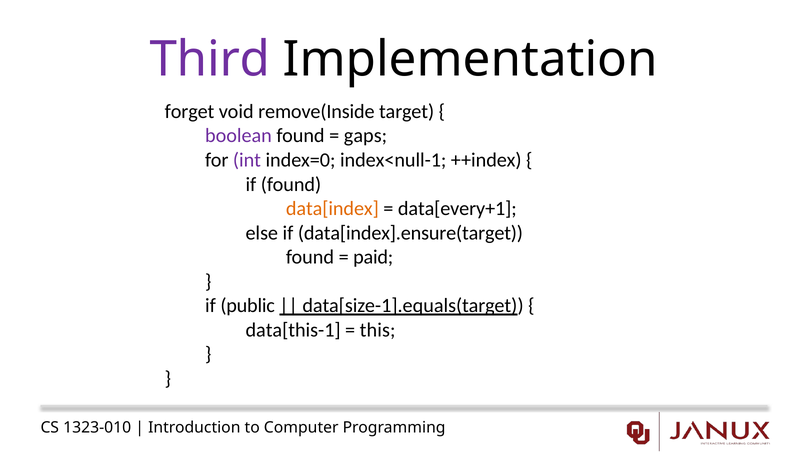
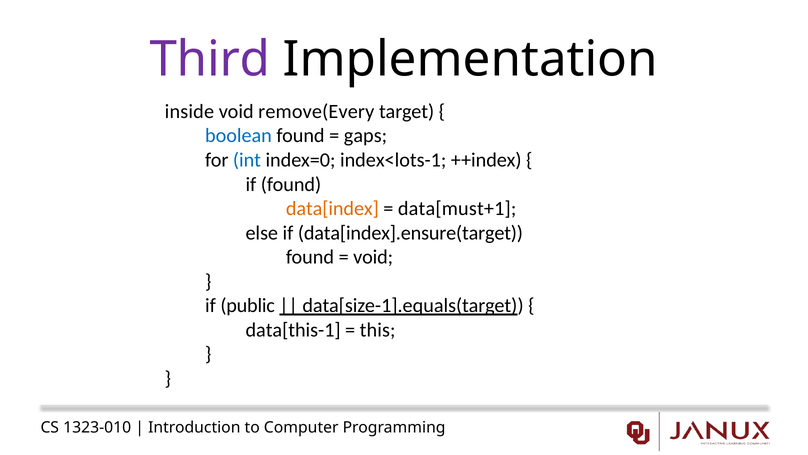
forget: forget -> inside (189, 111)
remove(Inside: remove(Inside -> remove(Every (316, 111)
boolean colour: purple -> blue (238, 136)
int colour: purple -> blue (247, 160)
index<null-1: index<null-1 -> index<lots-1 (393, 160)
data[every+1: data[every+1 -> data[must+1 (457, 208)
paid: paid -> void (373, 257)
